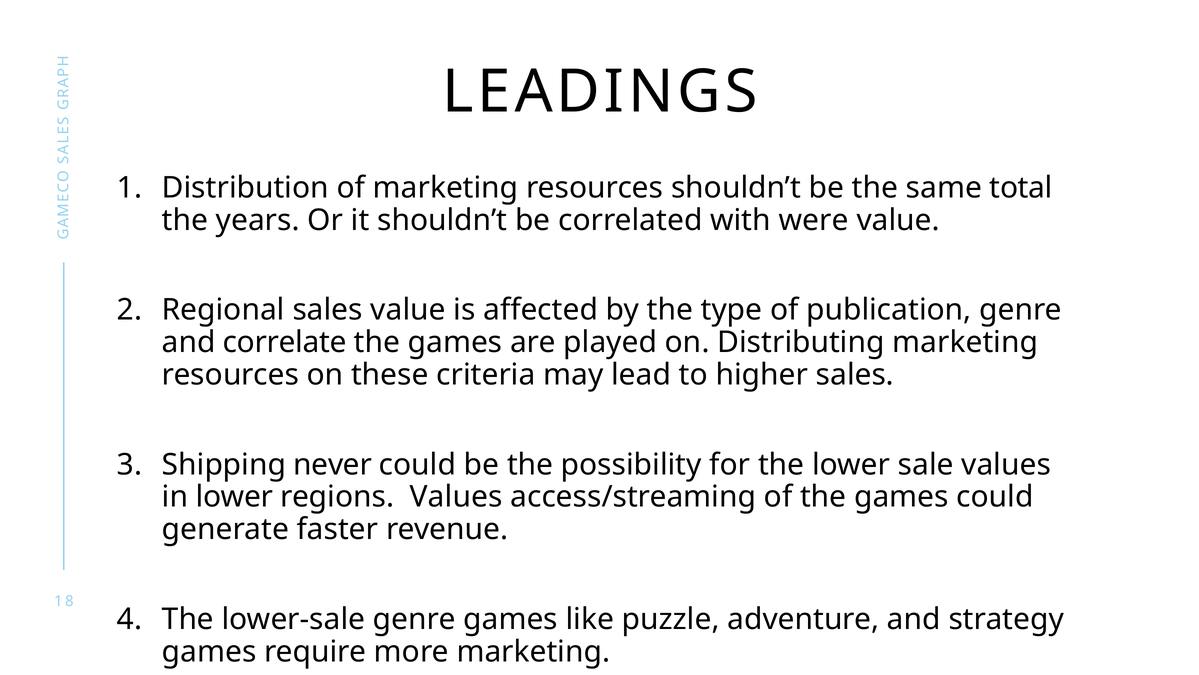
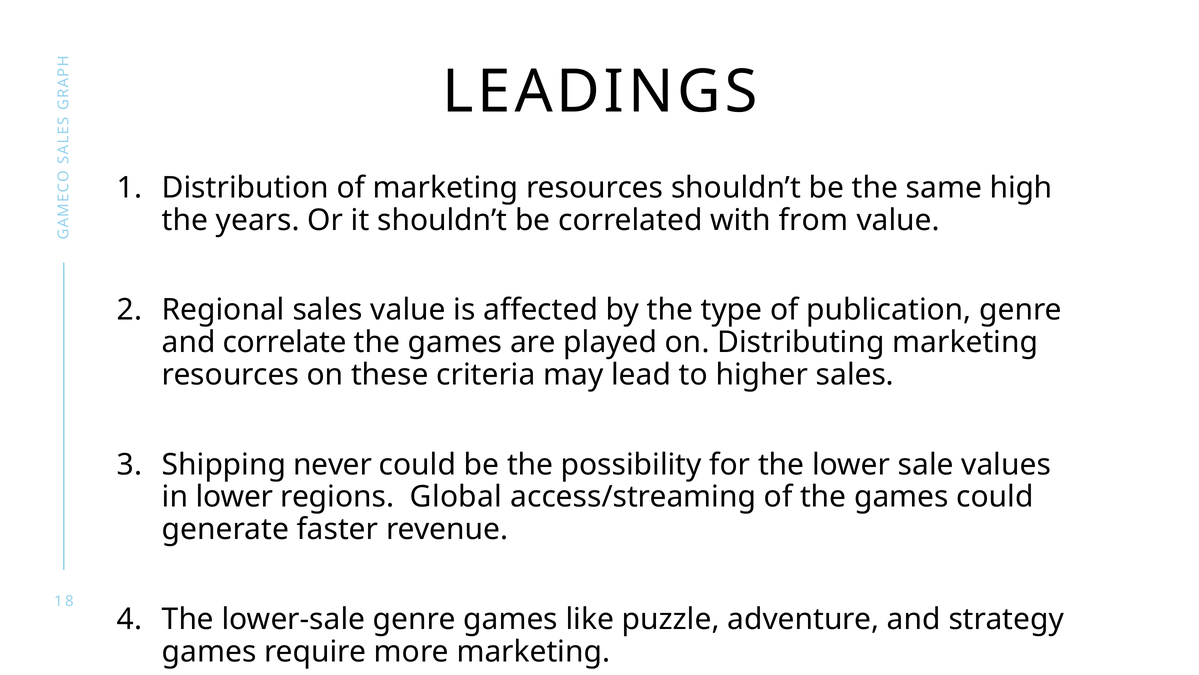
total: total -> high (1021, 188)
were: were -> from (814, 220)
regions Values: Values -> Global (456, 497)
